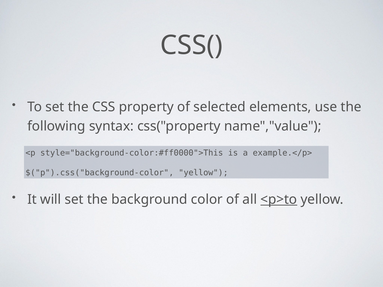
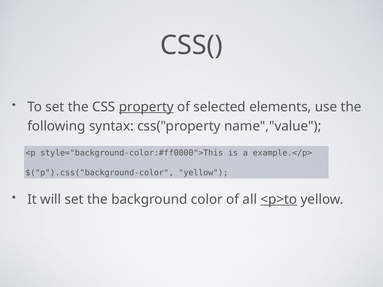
property underline: none -> present (146, 107)
